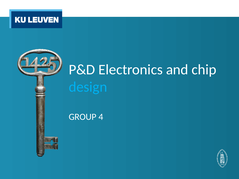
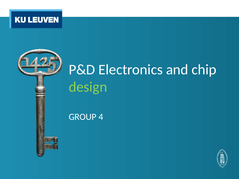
design colour: light blue -> light green (88, 87)
